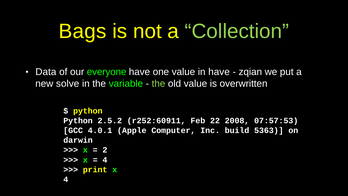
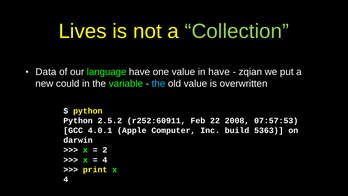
Bags: Bags -> Lives (83, 31)
everyone: everyone -> language (107, 72)
solve: solve -> could (68, 83)
the colour: light green -> light blue (158, 83)
